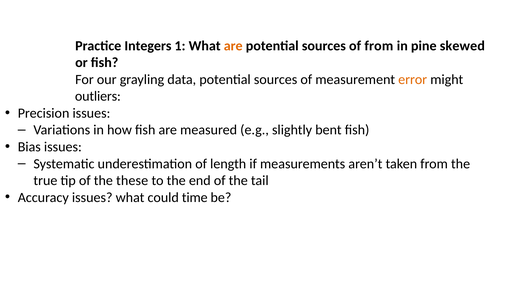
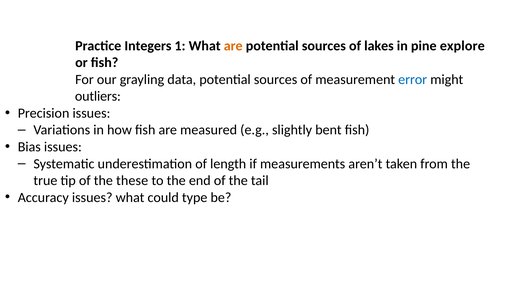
of from: from -> lakes (379, 46)
skewed: skewed -> explore (462, 46)
error colour: orange -> blue (413, 80)
time: time -> type (195, 197)
